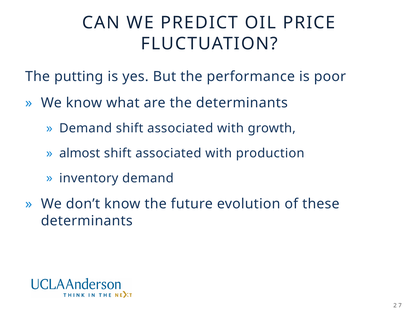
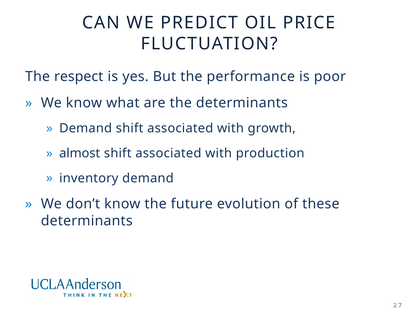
putting: putting -> respect (79, 77)
